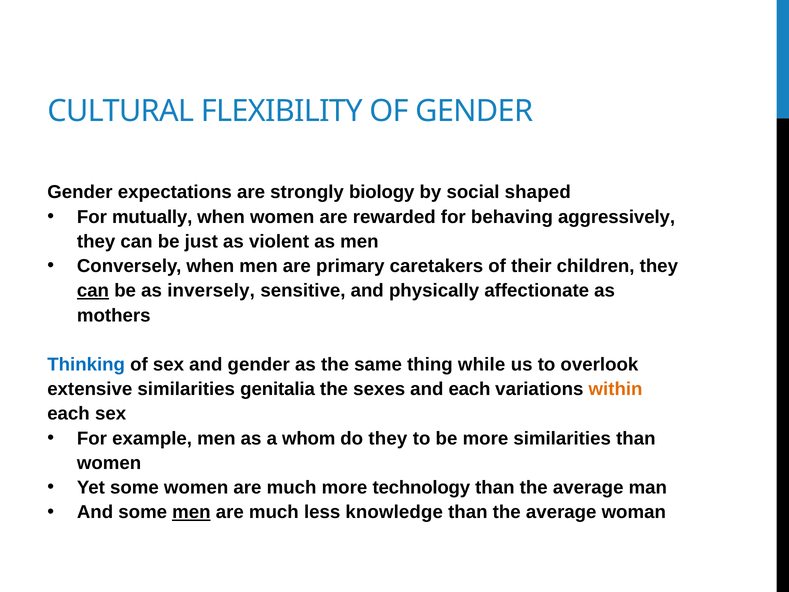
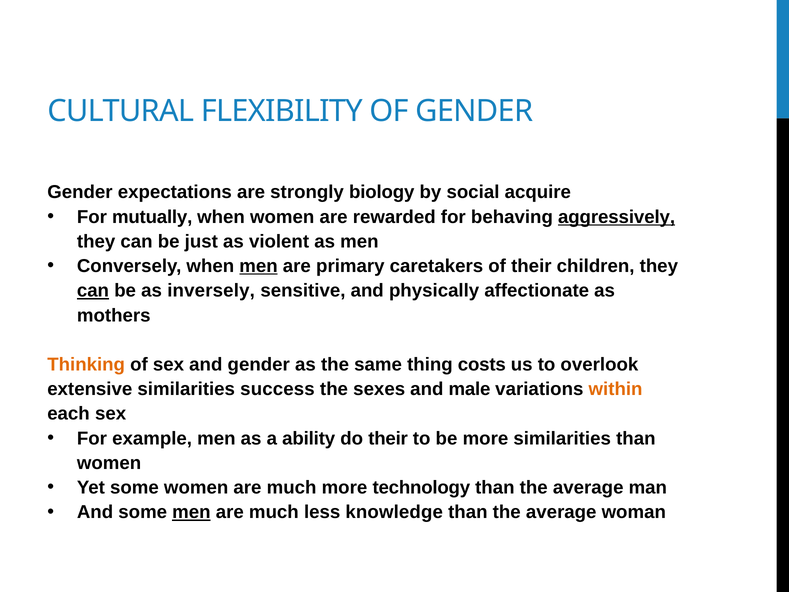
shaped: shaped -> acquire (538, 192)
aggressively underline: none -> present (617, 217)
men underline: none -> present (259, 266)
Thinking colour: blue -> orange (86, 364)
while: while -> costs (482, 364)
genitalia: genitalia -> success (277, 389)
and each: each -> male (469, 389)
whom: whom -> ability (309, 438)
do they: they -> their (388, 438)
